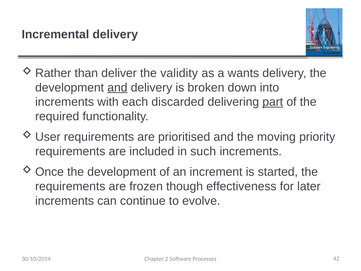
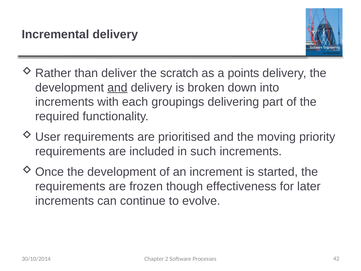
validity: validity -> scratch (179, 73)
wants: wants -> points (243, 73)
discarded: discarded -> groupings (178, 102)
part underline: present -> none (273, 102)
